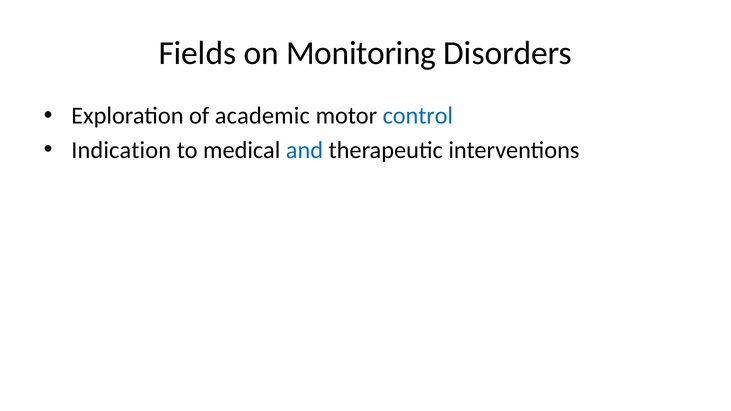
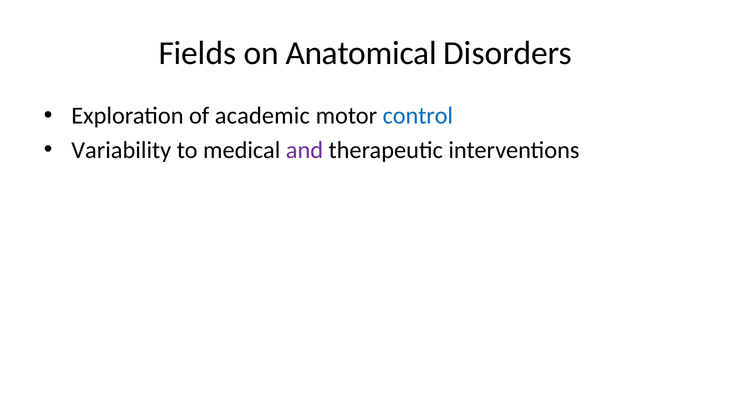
Monitoring: Monitoring -> Anatomical (361, 53)
Indication: Indication -> Variability (121, 150)
and colour: blue -> purple (304, 150)
